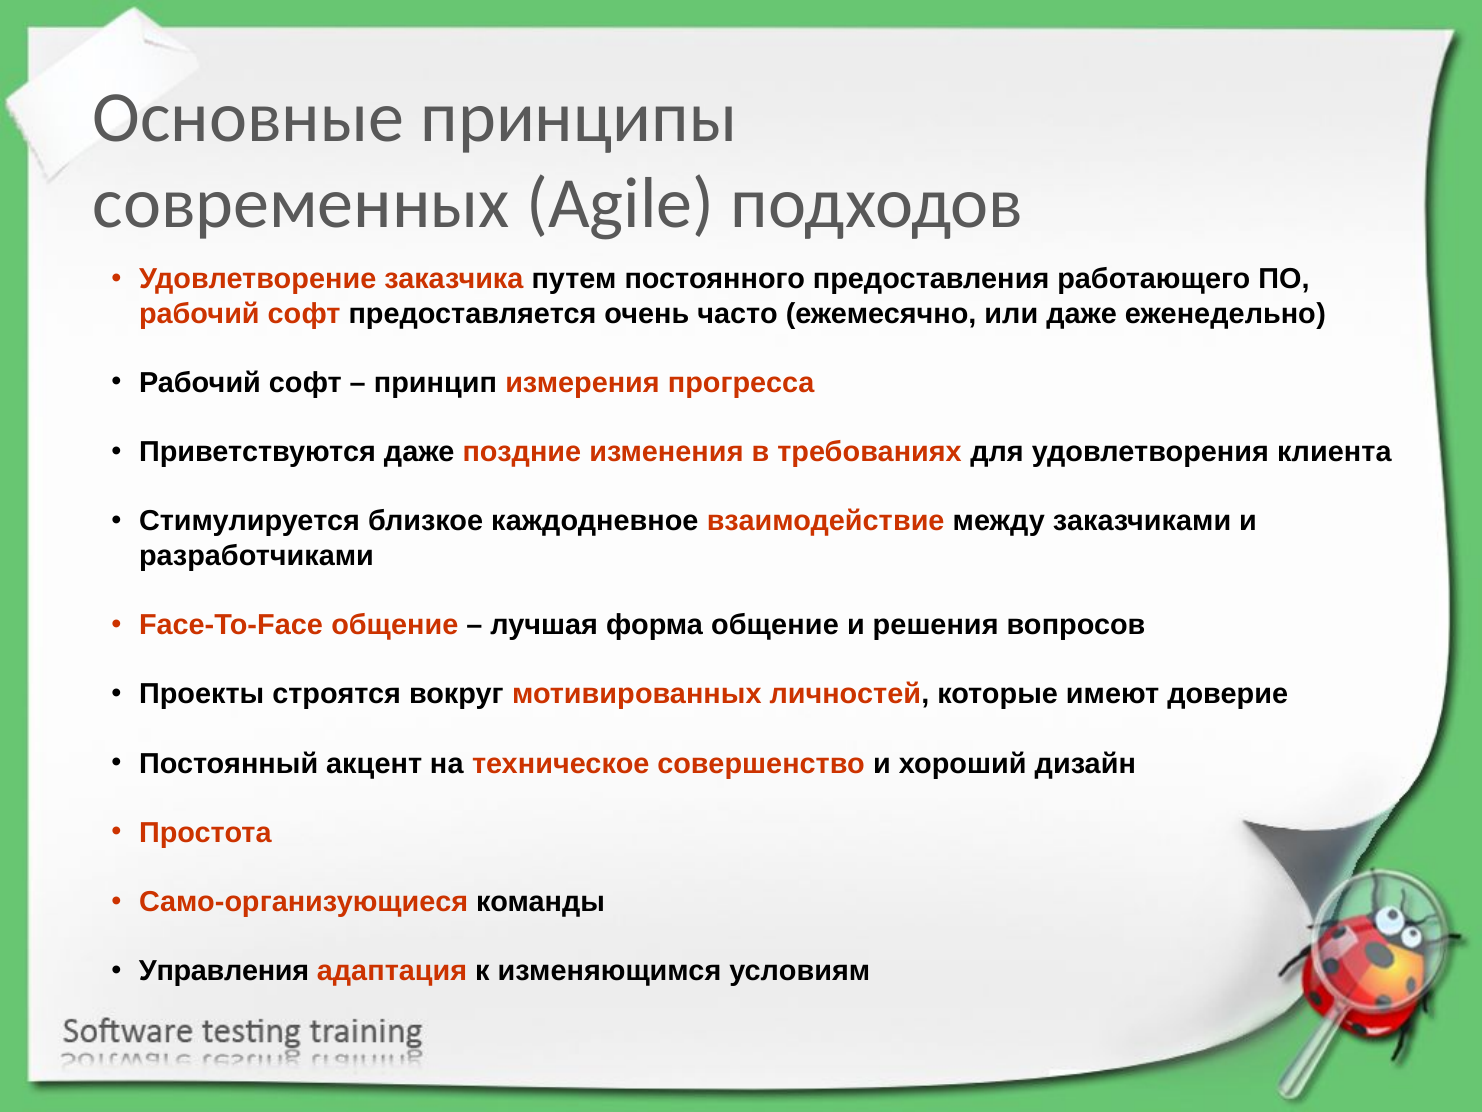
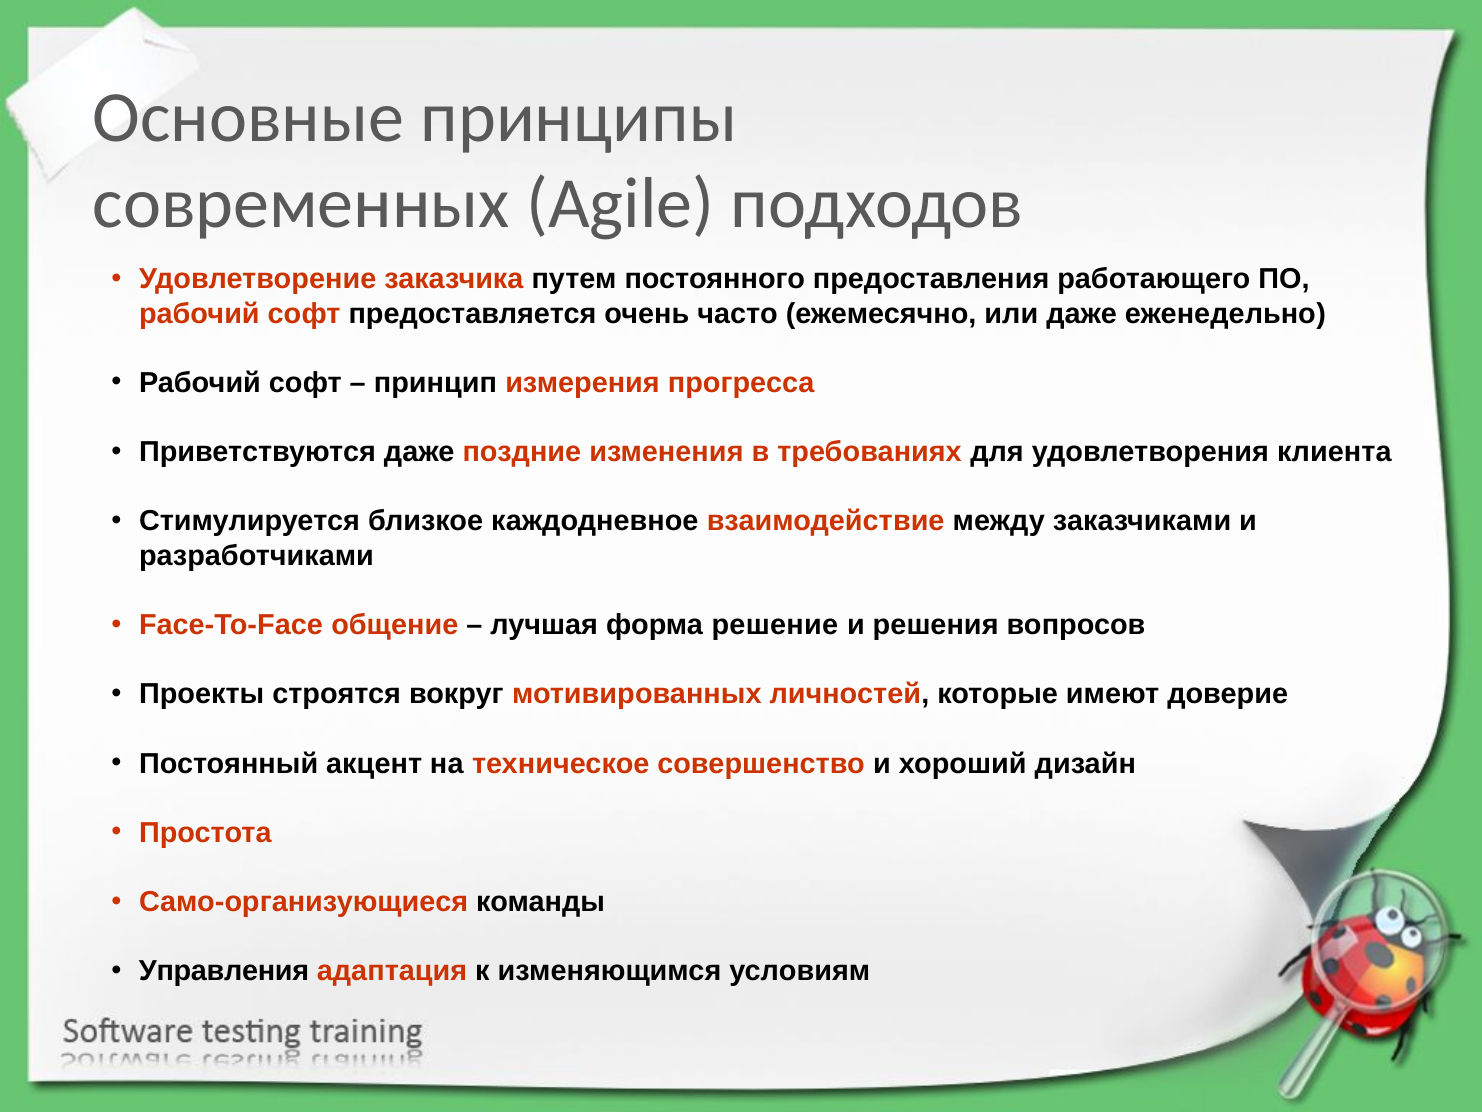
форма общение: общение -> решение (775, 625)
